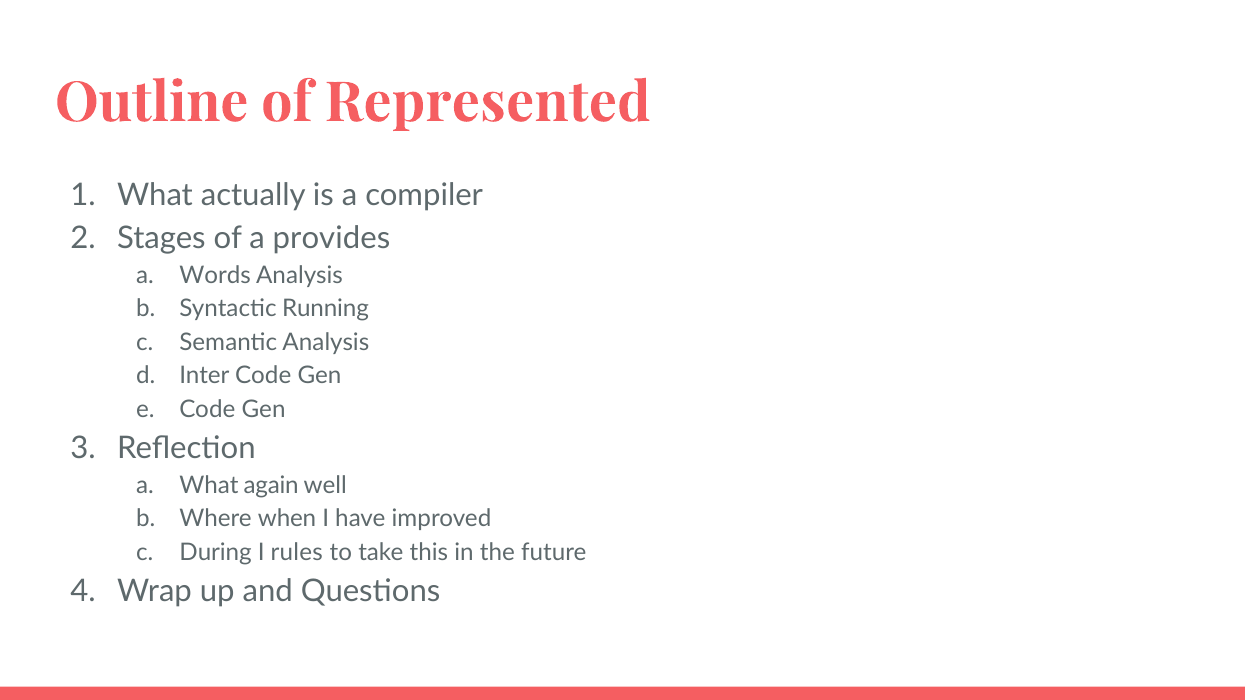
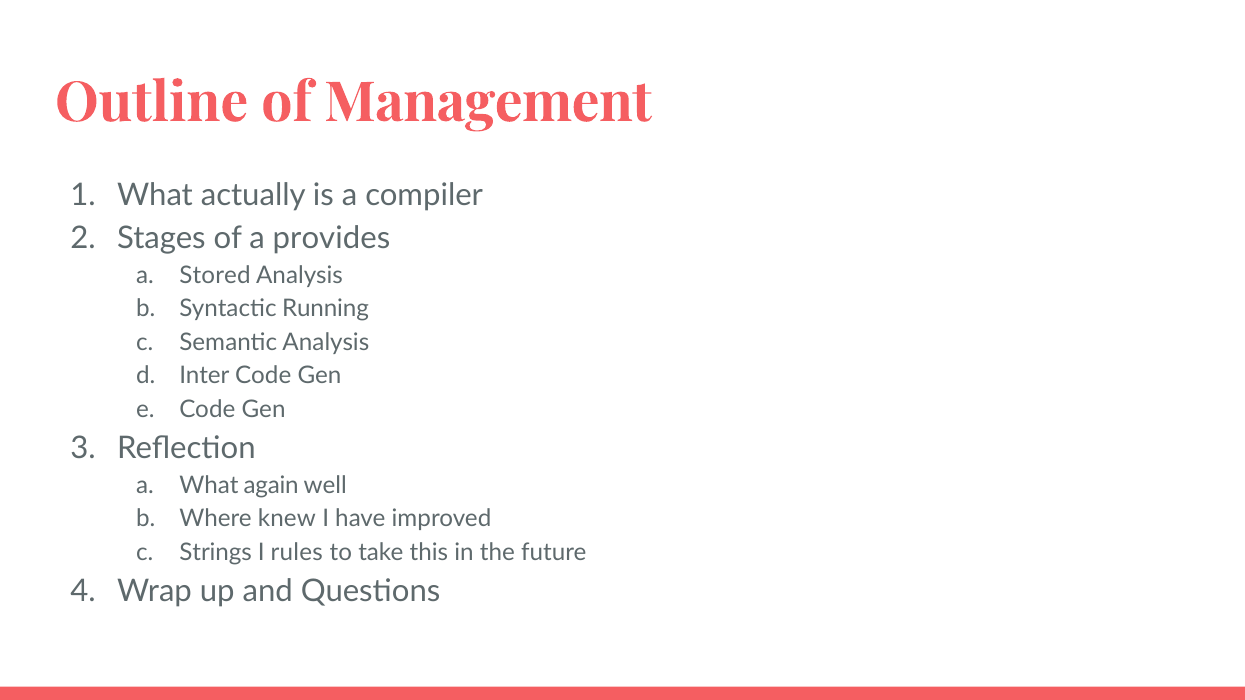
Represented: Represented -> Management (488, 103)
Words: Words -> Stored (215, 276)
when: when -> knew (287, 519)
During: During -> Strings (216, 552)
